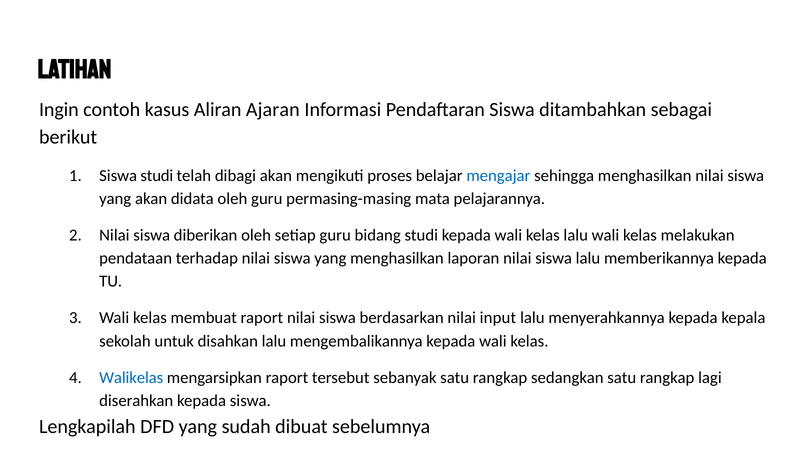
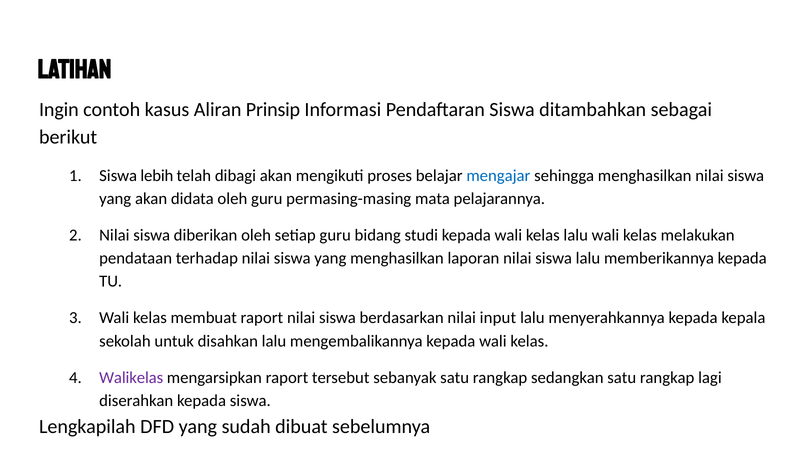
Ajaran: Ajaran -> Prinsip (273, 110)
Siswa studi: studi -> lebih (157, 175)
Walikelas colour: blue -> purple (131, 377)
